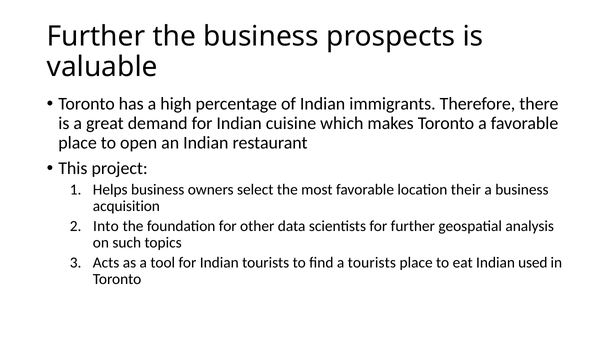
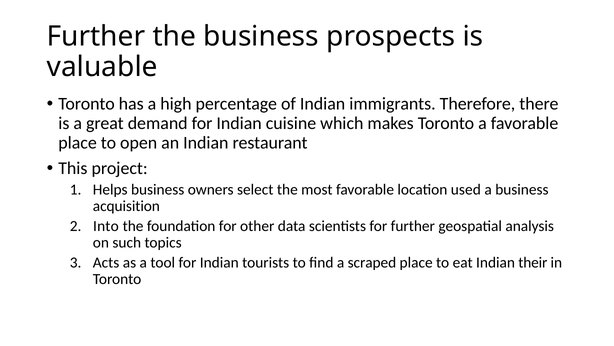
their: their -> used (466, 189)
a tourists: tourists -> scraped (372, 262)
used: used -> their (533, 262)
